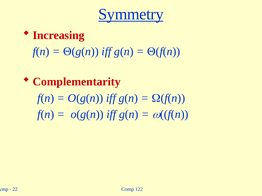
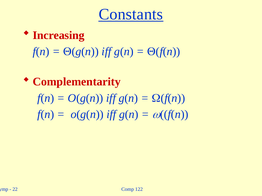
Symmetry: Symmetry -> Constants (131, 14)
